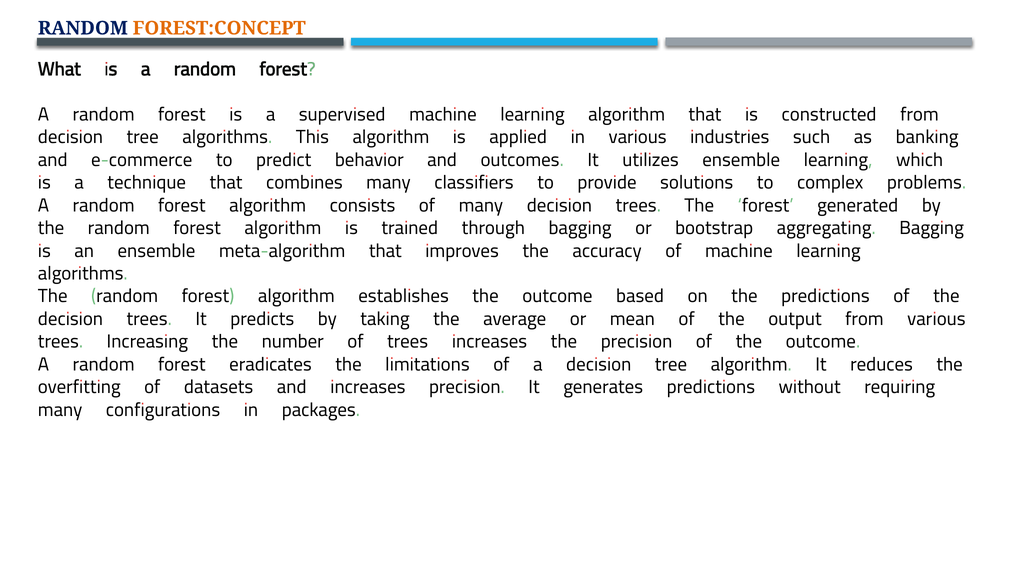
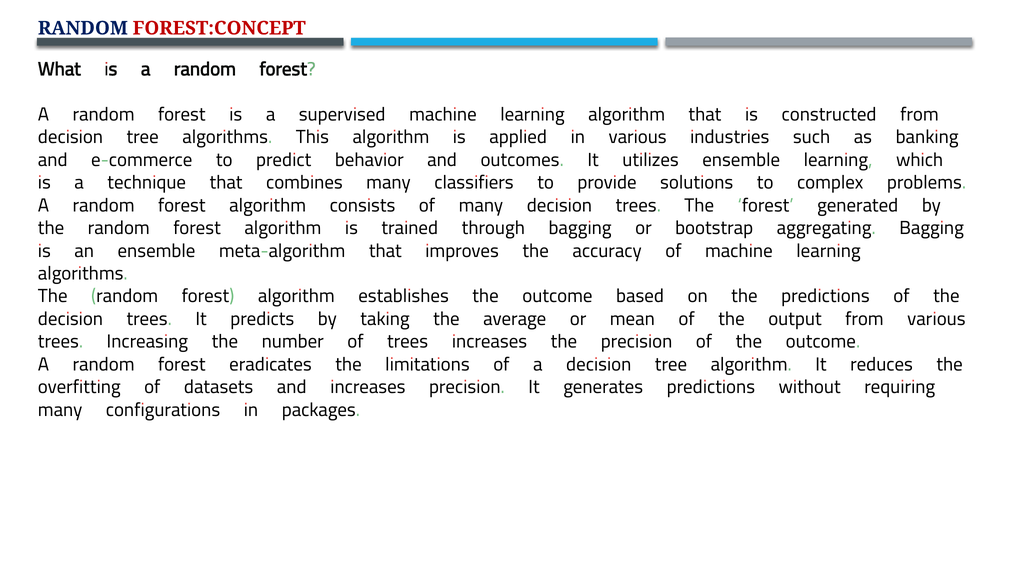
FOREST:CONCEPT colour: orange -> red (219, 28)
